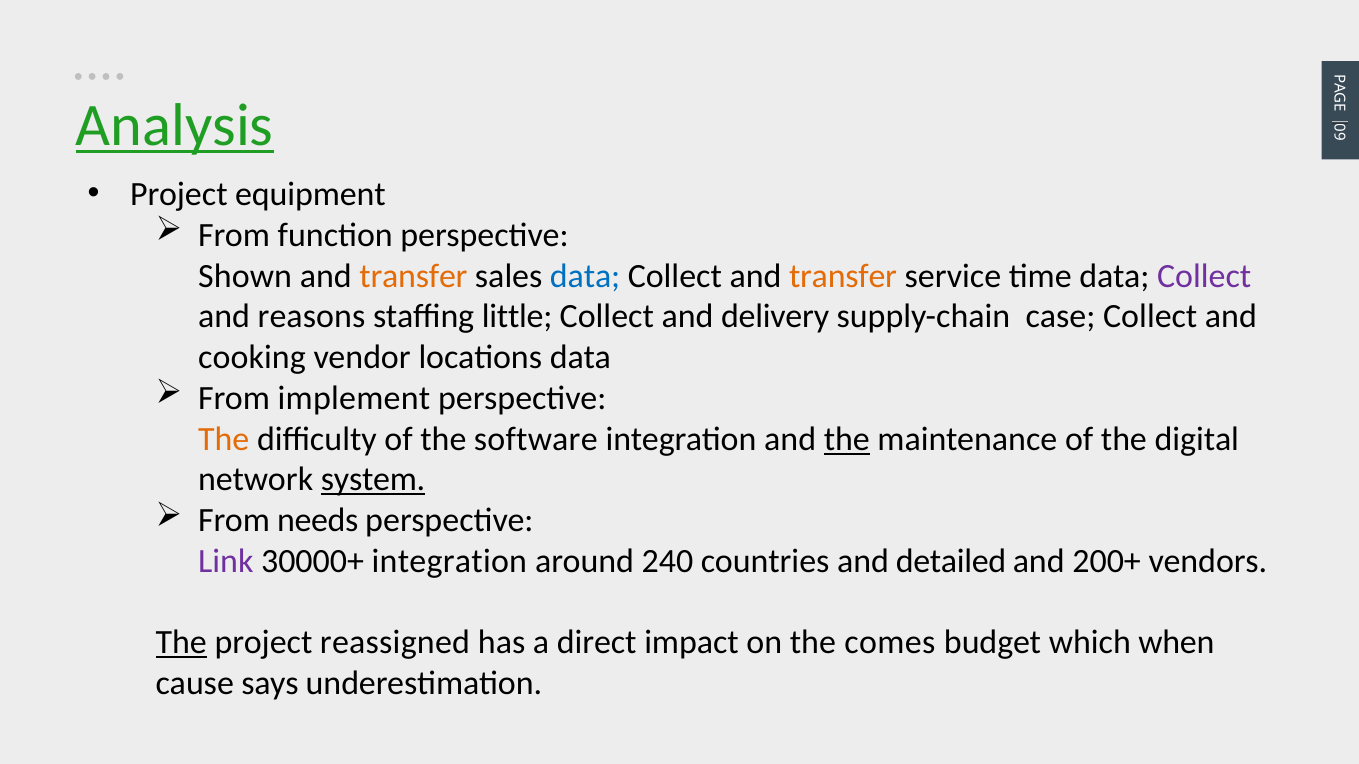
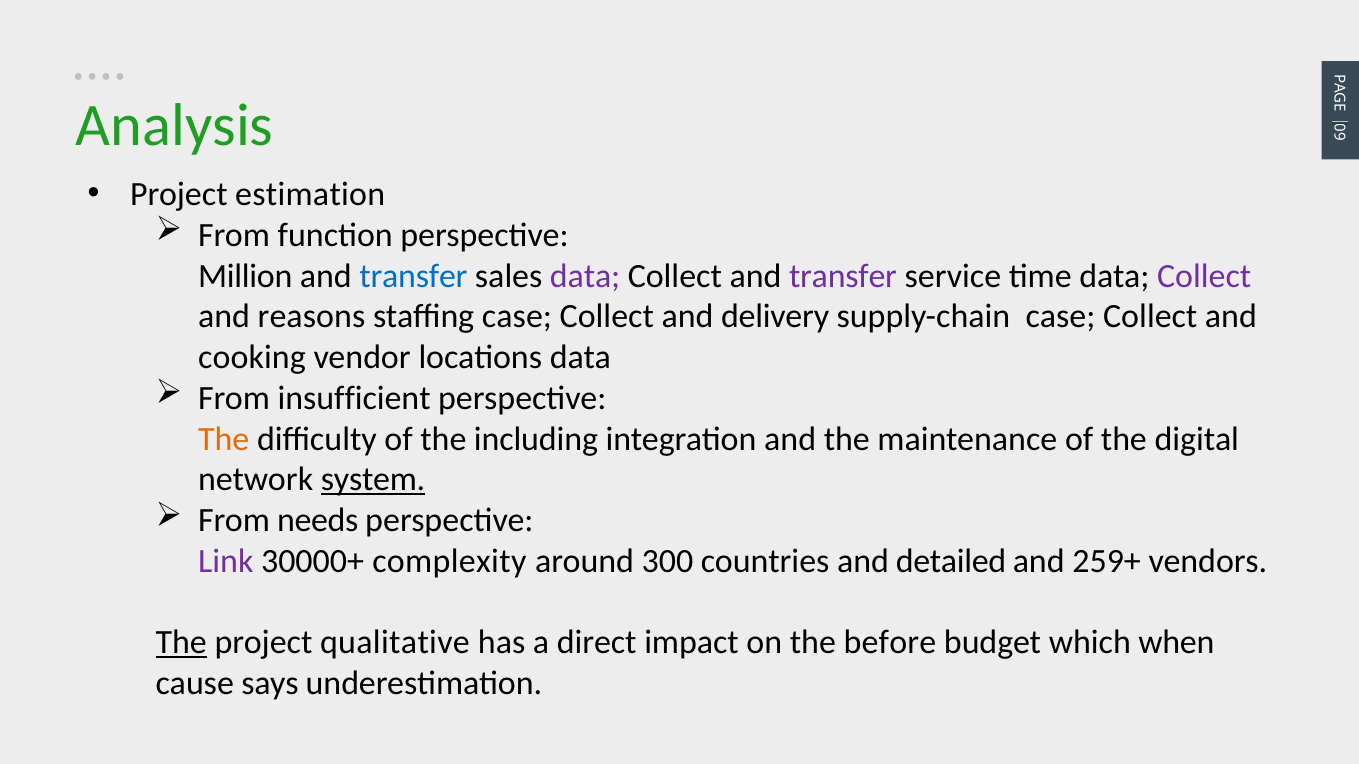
Analysis underline: present -> none (175, 125)
equipment: equipment -> estimation (310, 195)
Shown: Shown -> Million (245, 276)
transfer colour: orange -> blue (414, 276)
data colour: blue -> purple (585, 276)
transfer colour: orange -> purple (843, 276)
staffing little: little -> case (517, 317)
implement: implement -> insufficient (354, 398)
software: software -> including (536, 439)
the underline: present -> none (847, 439)
30000+ integration: integration -> complexity (449, 562)
240: 240 -> 300 (667, 562)
200+: 200+ -> 259+ (1107, 562)
reassigned: reassigned -> qualitative (395, 643)
comes: comes -> before (890, 643)
